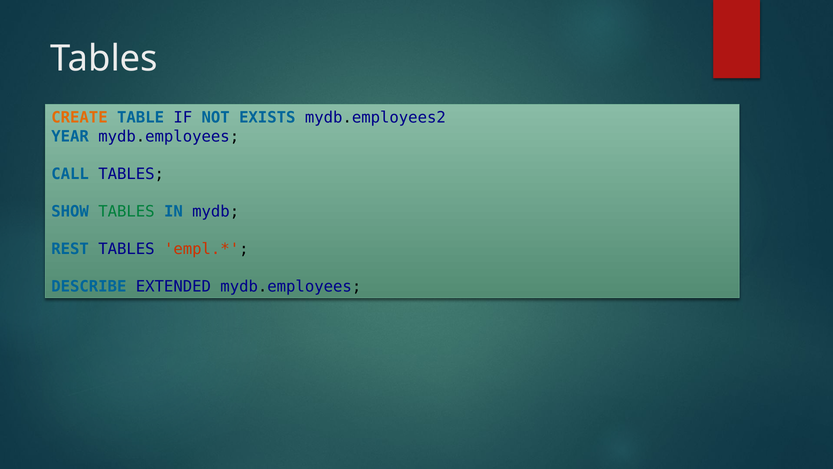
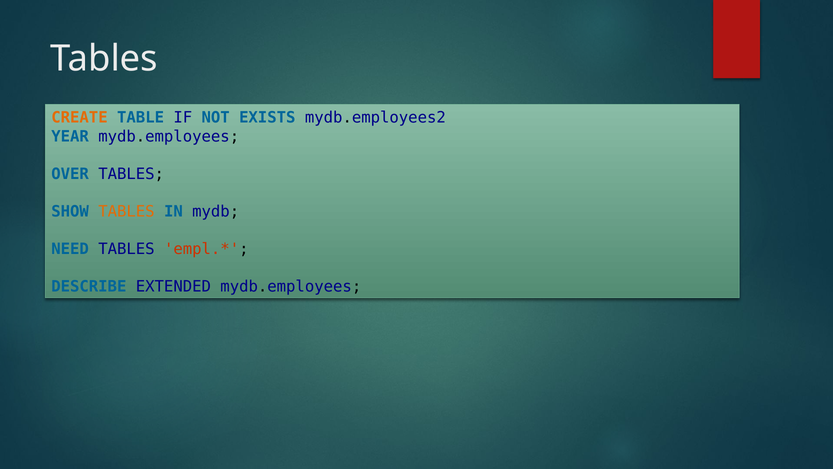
CALL: CALL -> OVER (70, 174)
TABLES colour: green -> orange (126, 211)
REST: REST -> NEED (70, 249)
